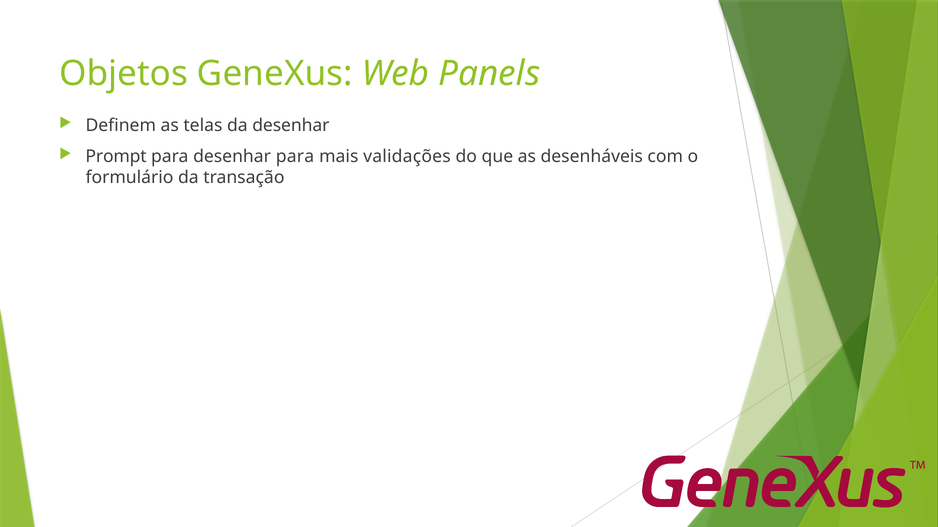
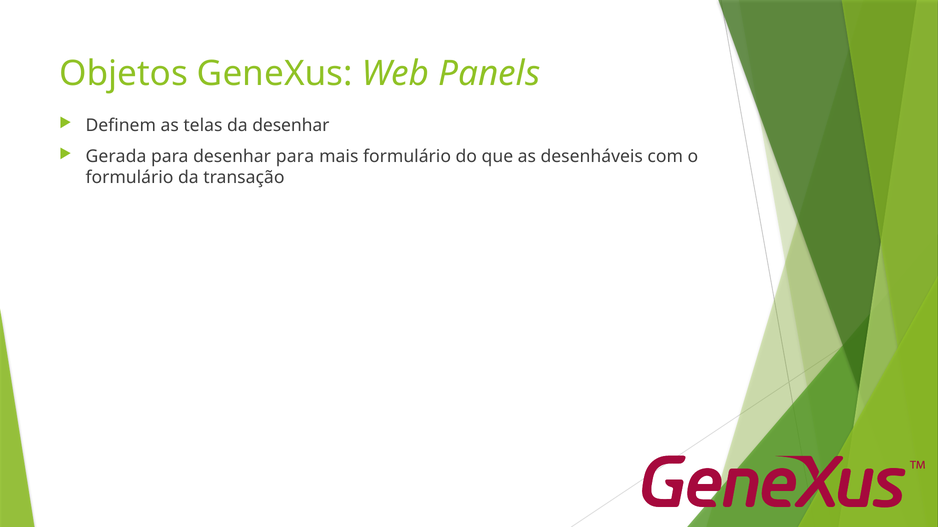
Prompt: Prompt -> Gerada (116, 157)
mais validações: validações -> formulário (407, 157)
